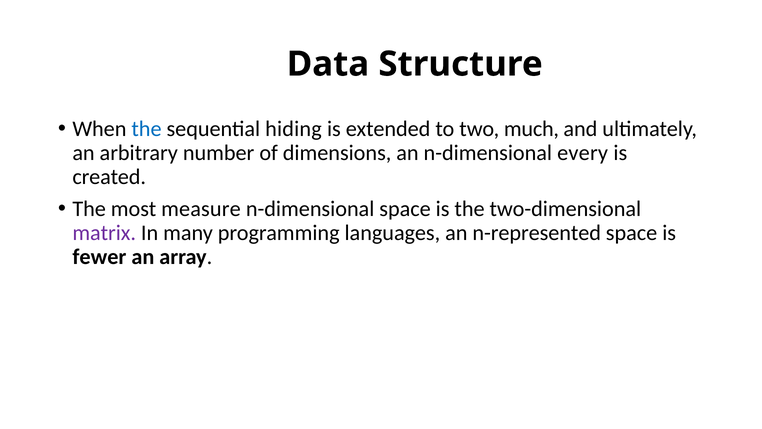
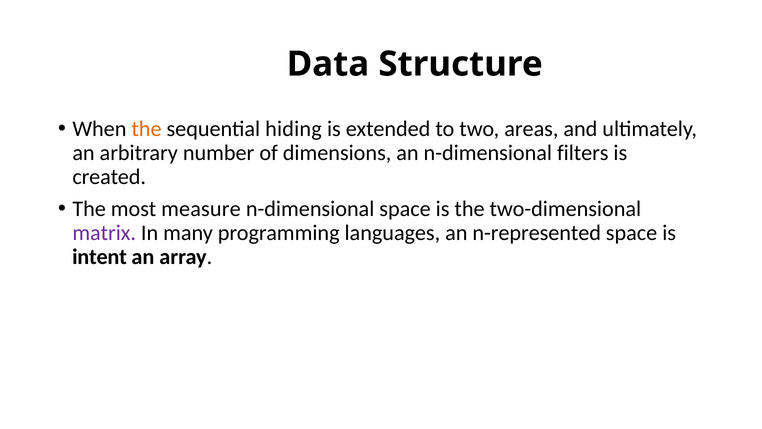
the colour: blue -> orange (147, 129)
much: much -> areas (531, 129)
every: every -> filters (583, 153)
fewer: fewer -> intent (100, 257)
